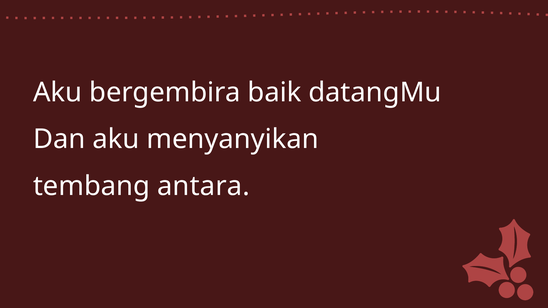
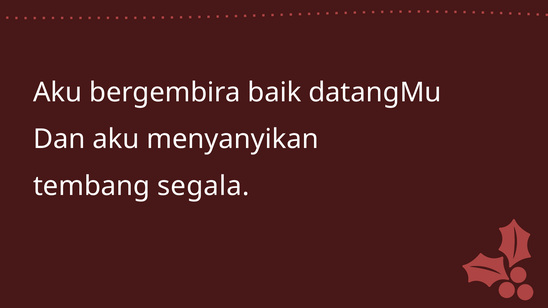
antara: antara -> segala (203, 186)
